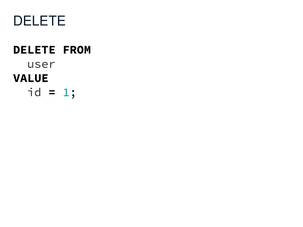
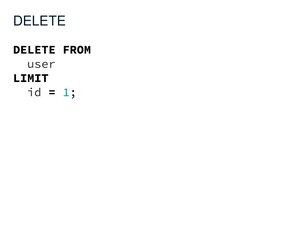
VALUE: VALUE -> LIMIT (31, 78)
